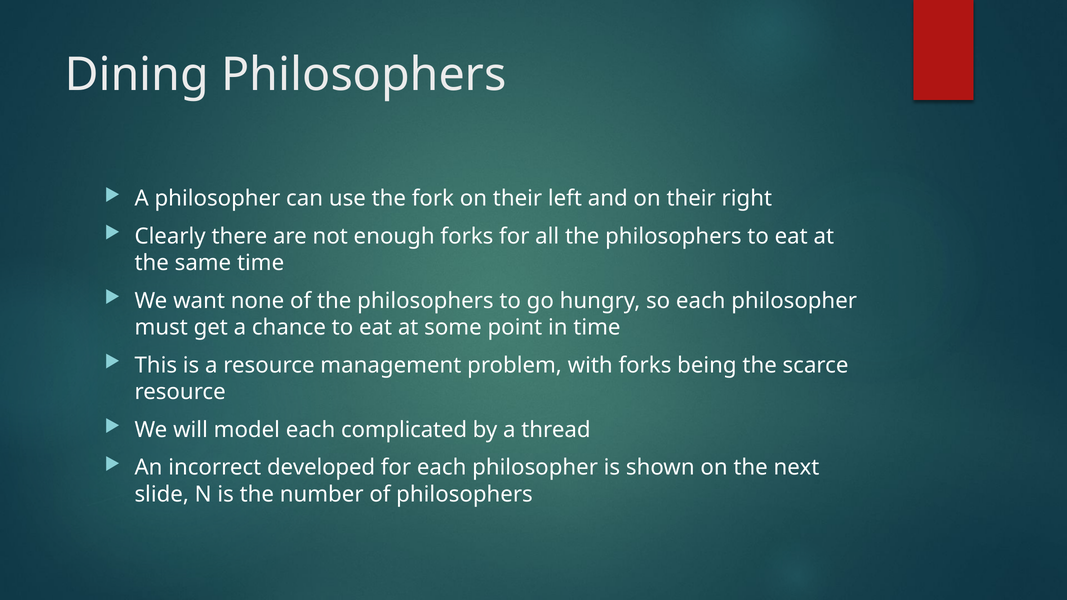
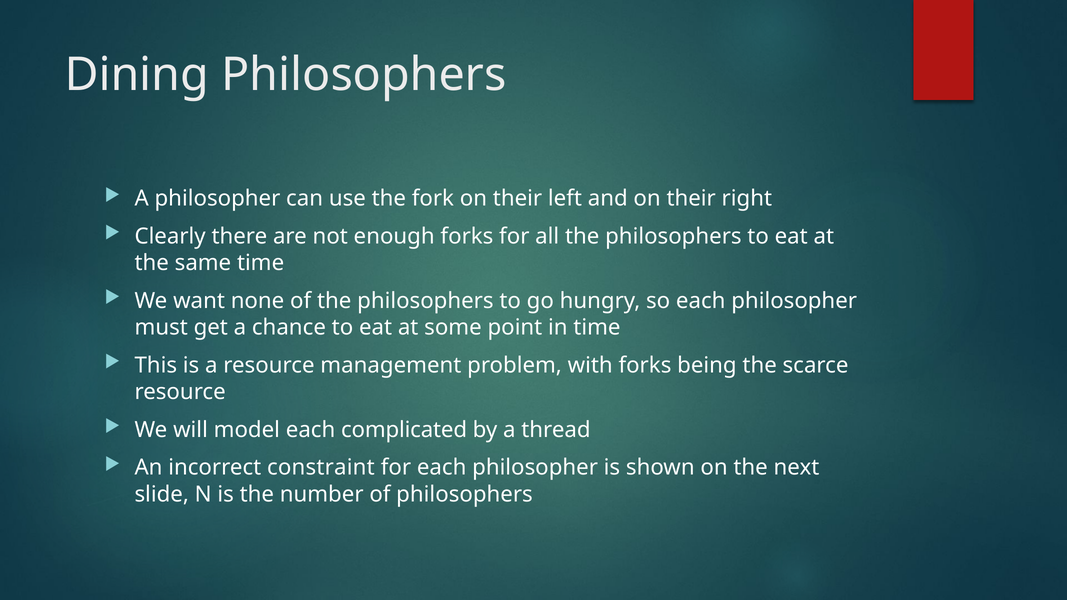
developed: developed -> constraint (321, 468)
